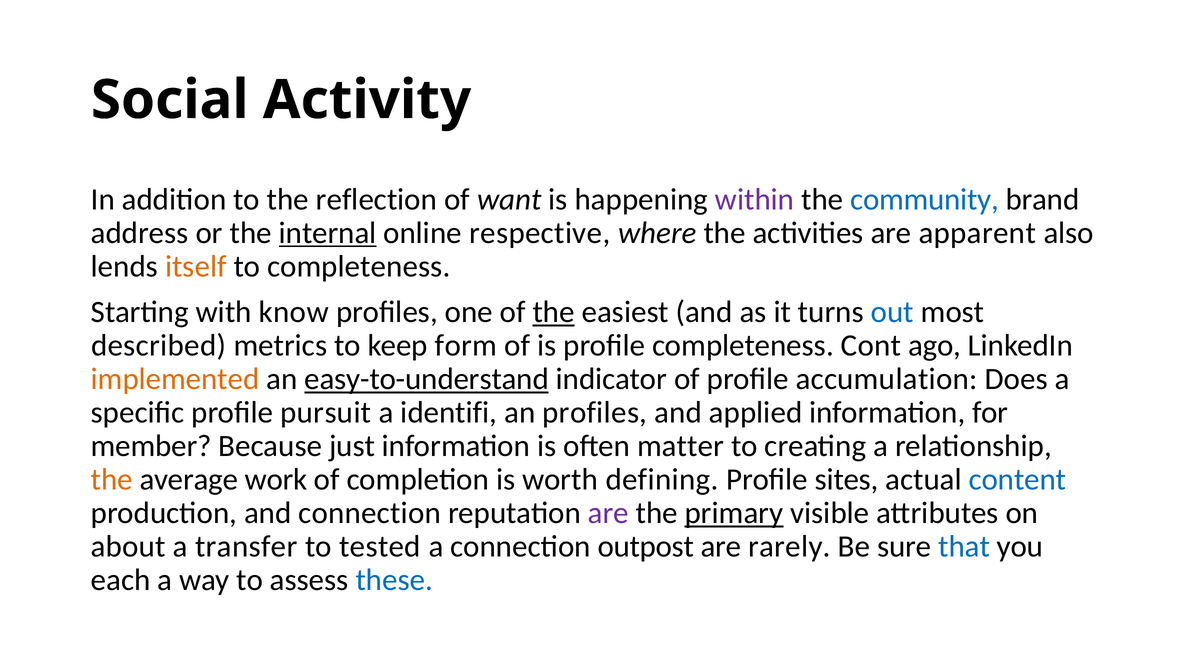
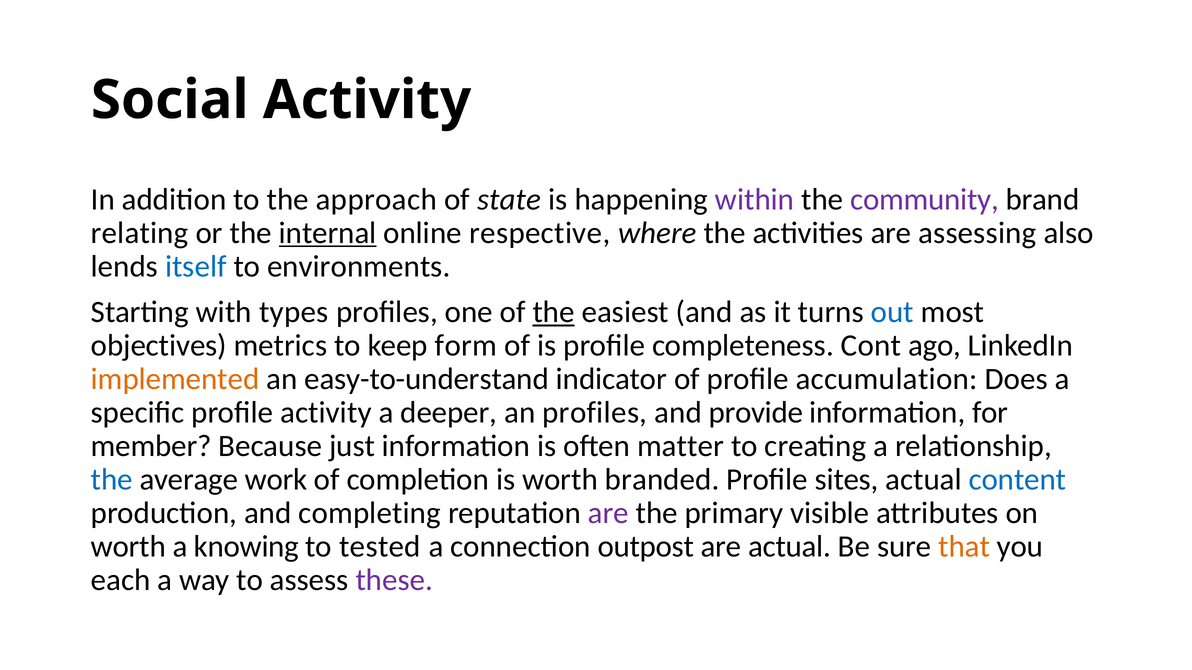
reflection: reflection -> approach (376, 200)
want: want -> state (509, 200)
community colour: blue -> purple (925, 200)
address: address -> relating (140, 233)
apparent: apparent -> assessing (977, 233)
itself colour: orange -> blue (196, 267)
to completeness: completeness -> environments (359, 267)
know: know -> types (294, 312)
described: described -> objectives (159, 346)
easy-to-understand underline: present -> none (427, 379)
profile pursuit: pursuit -> activity (326, 413)
identifi: identifi -> deeper (449, 413)
applied: applied -> provide (756, 413)
the colour: orange -> blue (112, 480)
defining: defining -> branded (662, 480)
and connection: connection -> completing (370, 514)
primary underline: present -> none (734, 514)
about: about -> worth (128, 547)
transfer: transfer -> knowing (247, 547)
are rarely: rarely -> actual (790, 547)
that colour: blue -> orange (964, 547)
these colour: blue -> purple (394, 581)
